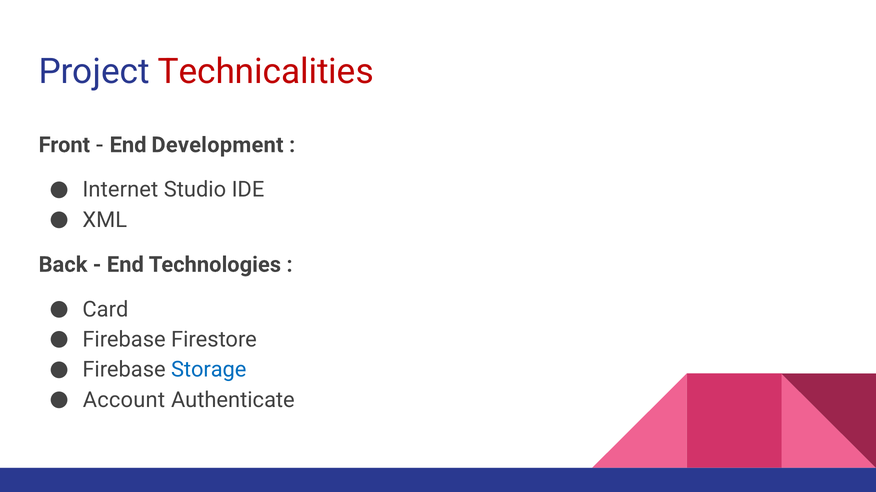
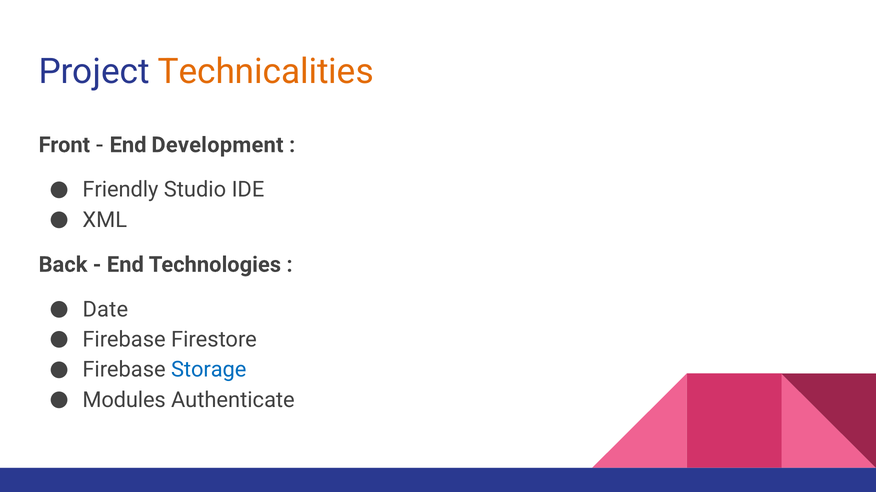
Technicalities colour: red -> orange (266, 72)
Internet: Internet -> Friendly (120, 190)
Card: Card -> Date (105, 310)
Account: Account -> Modules (124, 400)
